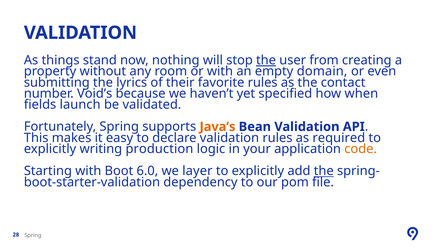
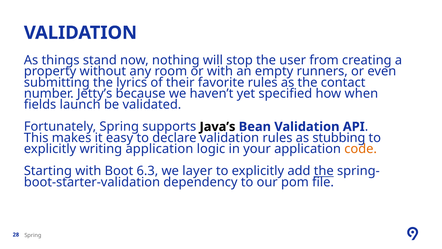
the underline: present -> none (266, 60)
domain: domain -> runners (322, 71)
Void’s: Void’s -> Jetty’s (95, 93)
Java’s colour: orange -> black (218, 127)
required: required -> stubbing (339, 138)
writing production: production -> application (159, 149)
6.0: 6.0 -> 6.3 (147, 171)
